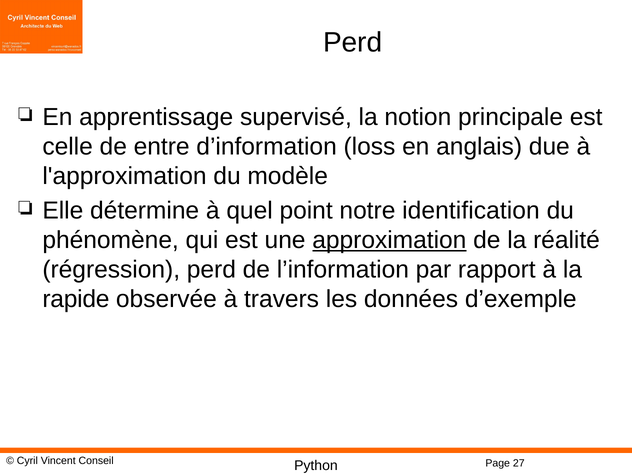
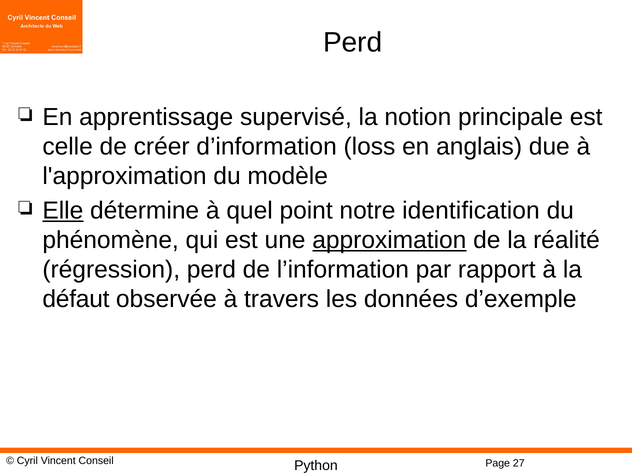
entre: entre -> créer (162, 147)
Elle underline: none -> present (63, 211)
rapide: rapide -> défaut (76, 299)
